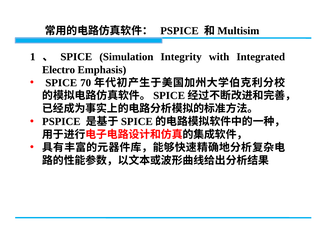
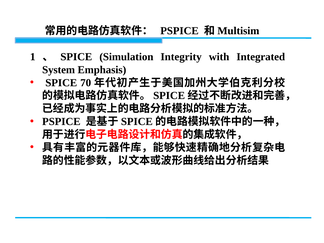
Electro: Electro -> System (59, 70)
